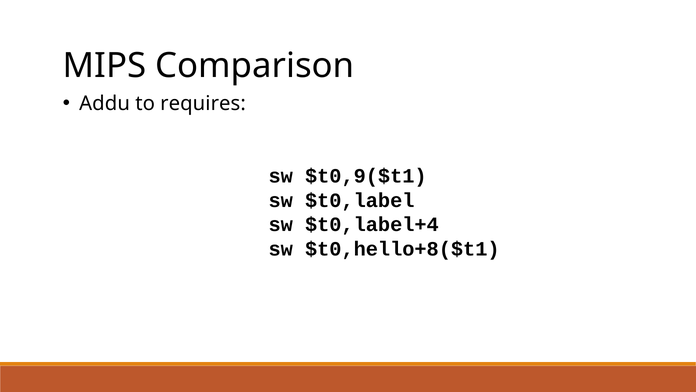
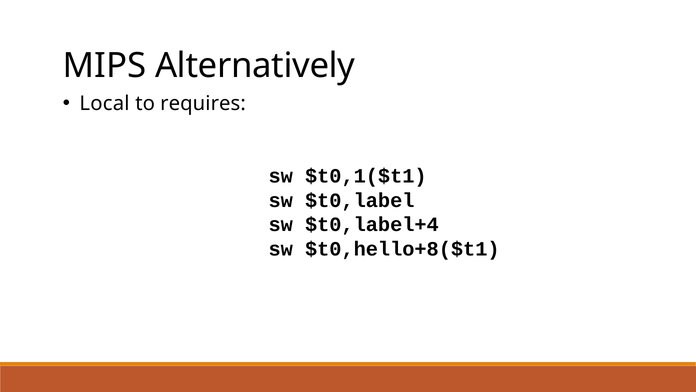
Comparison: Comparison -> Alternatively (255, 66)
Addu: Addu -> Local (105, 103)
$t0,9($t1: $t0,9($t1 -> $t0,1($t1 (366, 176)
